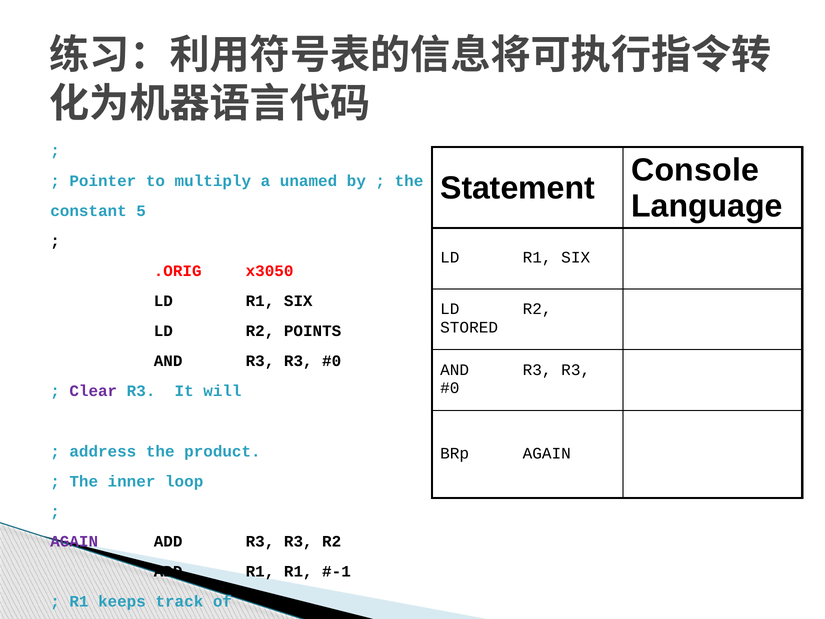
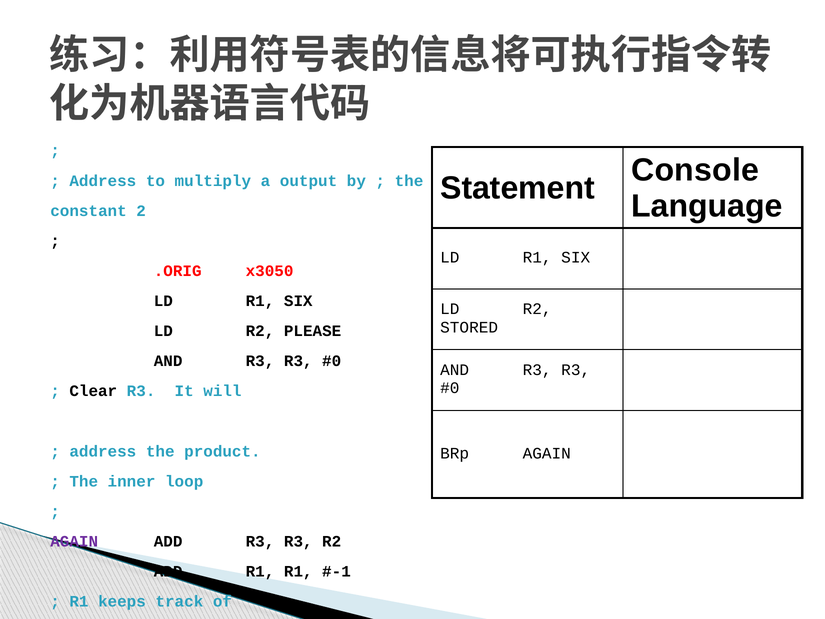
Pointer: Pointer -> Address (103, 181)
unamed: unamed -> output (309, 181)
5: 5 -> 2 (141, 211)
POINTS: POINTS -> PLEASE (313, 331)
Clear colour: purple -> black (93, 391)
